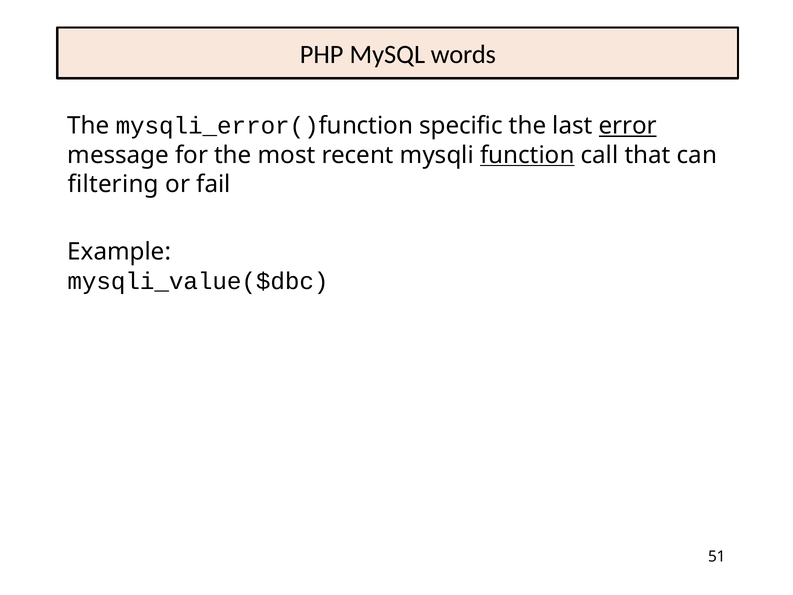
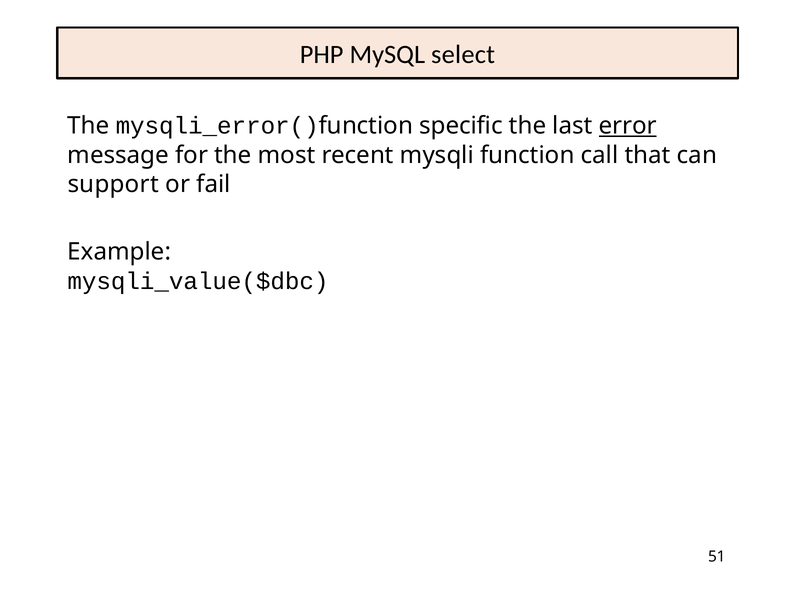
words: words -> select (463, 55)
function underline: present -> none (527, 155)
filtering: filtering -> support (113, 184)
